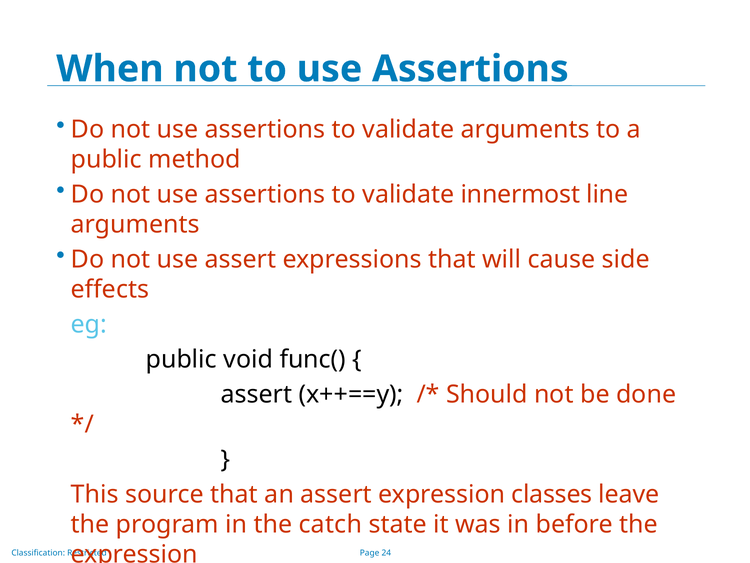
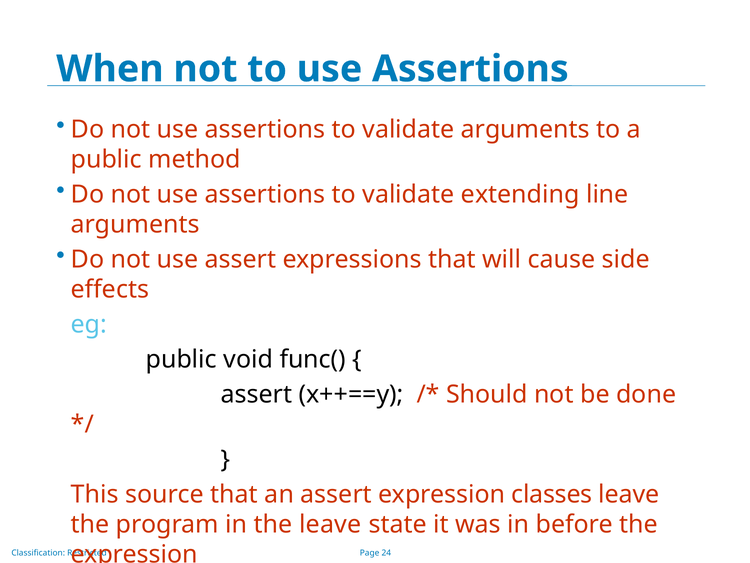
innermost: innermost -> extending (520, 194)
the catch: catch -> leave (330, 524)
